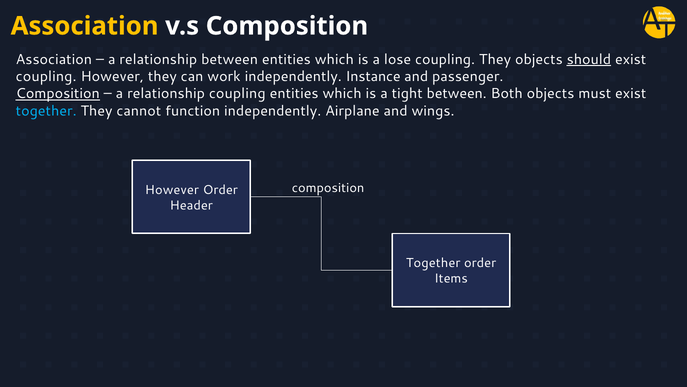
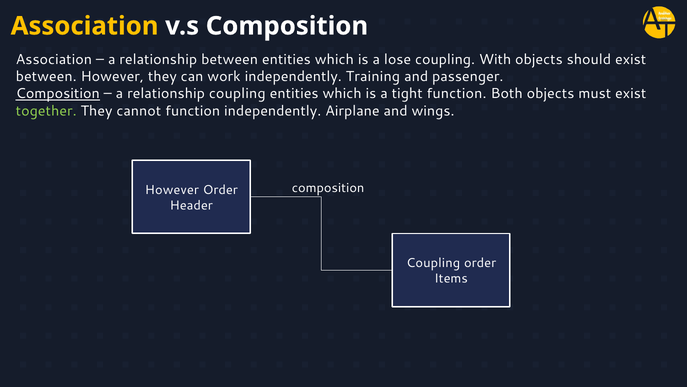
coupling They: They -> With (495, 59)
should underline: present -> none (589, 59)
coupling: coupling -> between (46, 76)
Instance: Instance -> Training (373, 76)
tight between: between -> function (457, 94)
together colour: light blue -> light green (46, 111)
Together: Together -> Coupling (433, 263)
